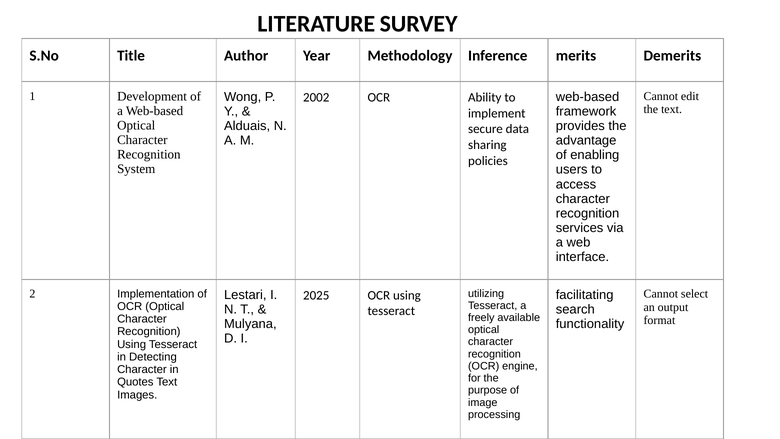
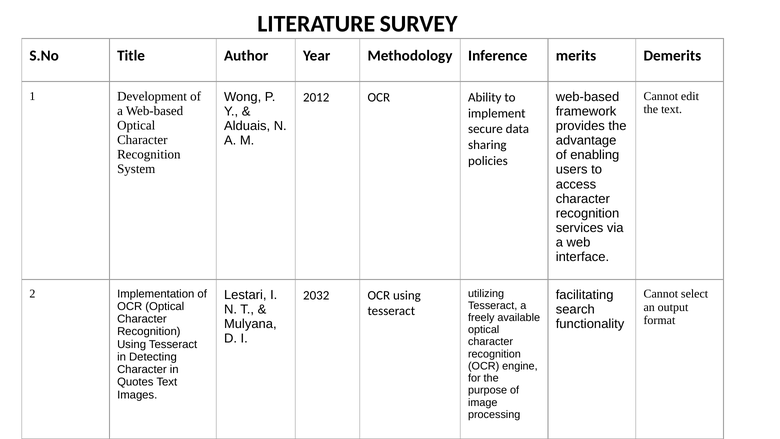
2002: 2002 -> 2012 (316, 97)
2025: 2025 -> 2032 (316, 295)
